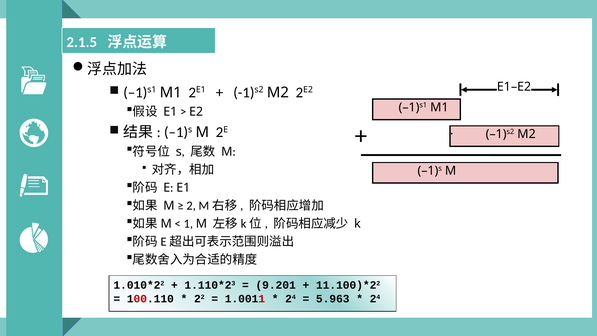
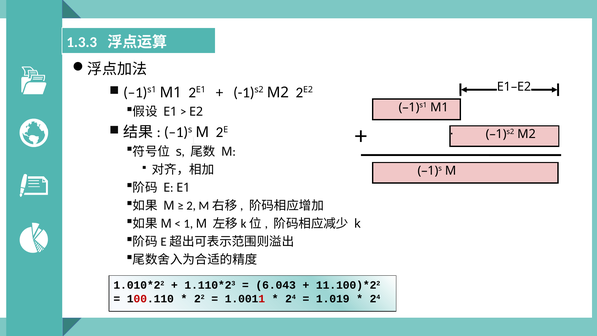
2.1.5: 2.1.5 -> 1.3.3 (82, 42)
9.201: 9.201 -> 6.043 (276, 285)
5.963: 5.963 -> 1.019 (333, 299)
